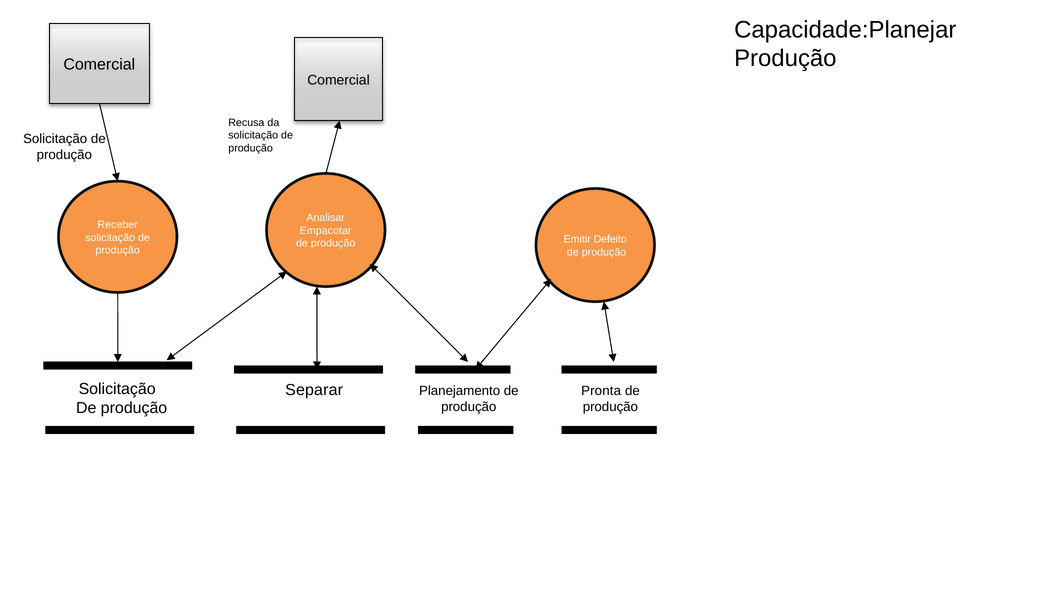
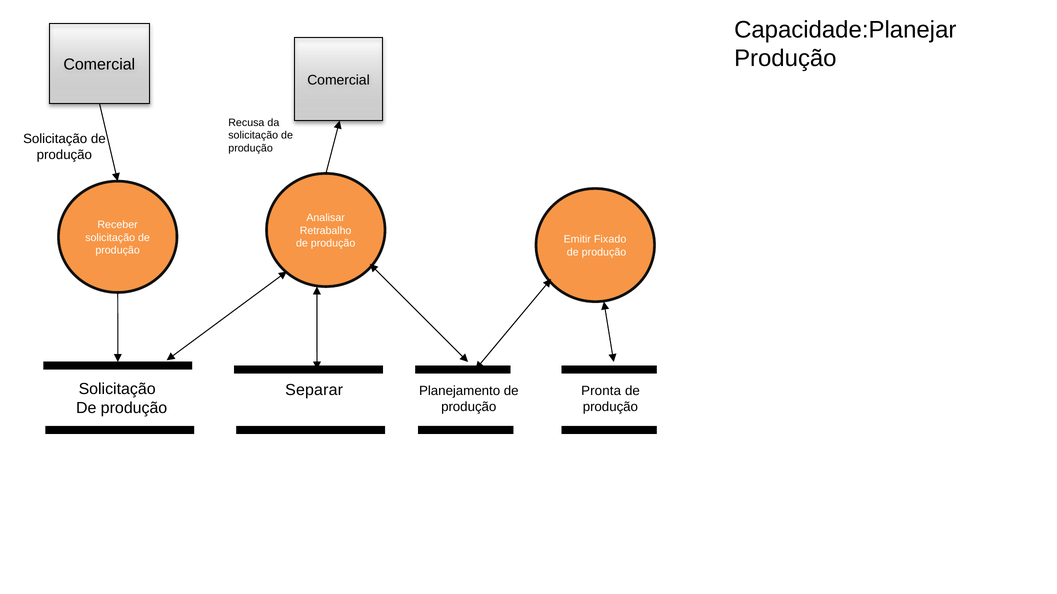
Empacotar: Empacotar -> Retrabalho (326, 231)
Defeito: Defeito -> Fixado (610, 240)
